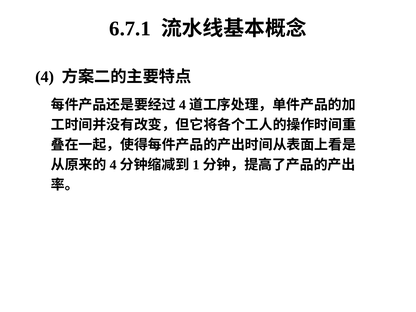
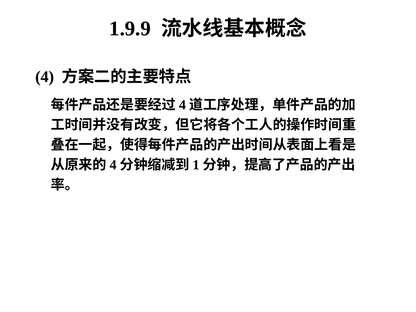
6.7.1: 6.7.1 -> 1.9.9 (130, 28)
